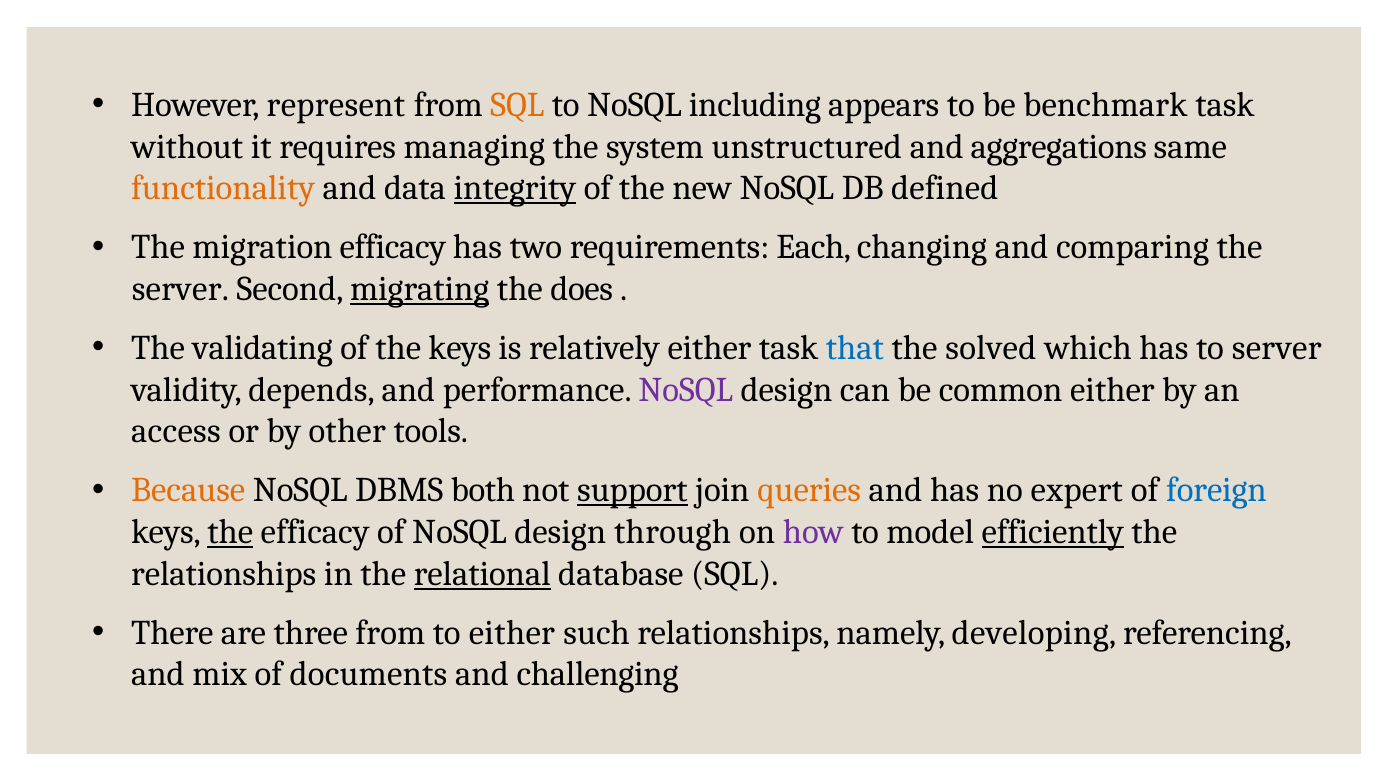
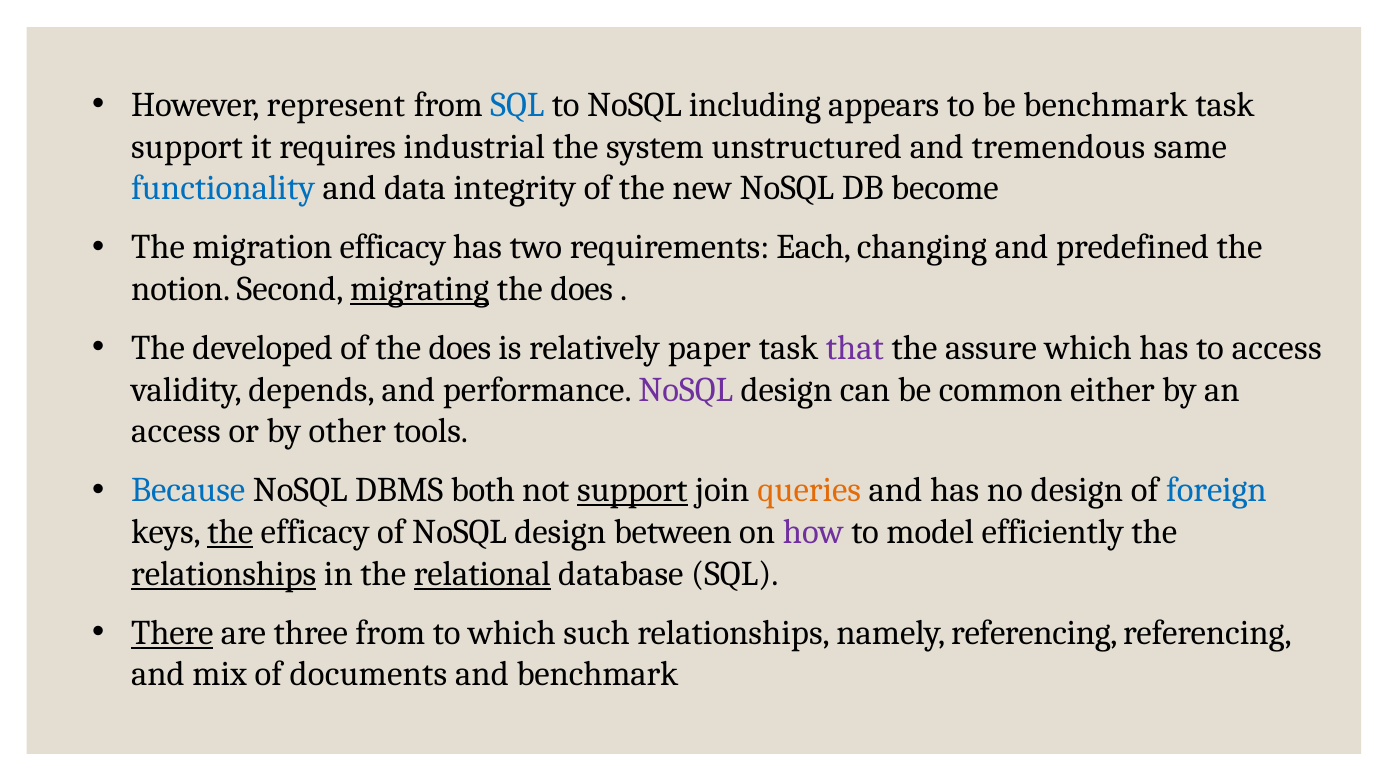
SQL colour: orange -> blue (517, 105)
without: without -> support (187, 147)
managing: managing -> industrial (474, 147)
aggregations: aggregations -> tremendous (1058, 147)
functionality colour: orange -> blue (223, 188)
integrity underline: present -> none (515, 188)
defined: defined -> become (945, 188)
comparing: comparing -> predefined (1133, 247)
server: server -> notion (181, 289)
validating: validating -> developed (263, 348)
of the keys: keys -> does (460, 348)
relatively either: either -> paper (709, 348)
that colour: blue -> purple (855, 348)
solved: solved -> assure (991, 348)
to server: server -> access (1277, 348)
Because colour: orange -> blue (188, 490)
no expert: expert -> design (1077, 490)
through: through -> between (673, 532)
efficiently underline: present -> none (1053, 532)
relationships underline: none -> present (224, 574)
There underline: none -> present (172, 633)
to either: either -> which (512, 633)
namely developing: developing -> referencing (1034, 633)
and challenging: challenging -> benchmark (597, 674)
